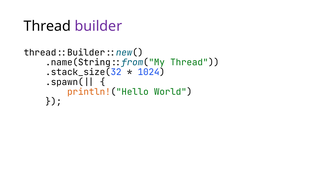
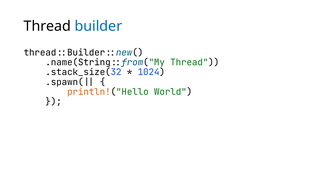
builder colour: purple -> blue (98, 26)
